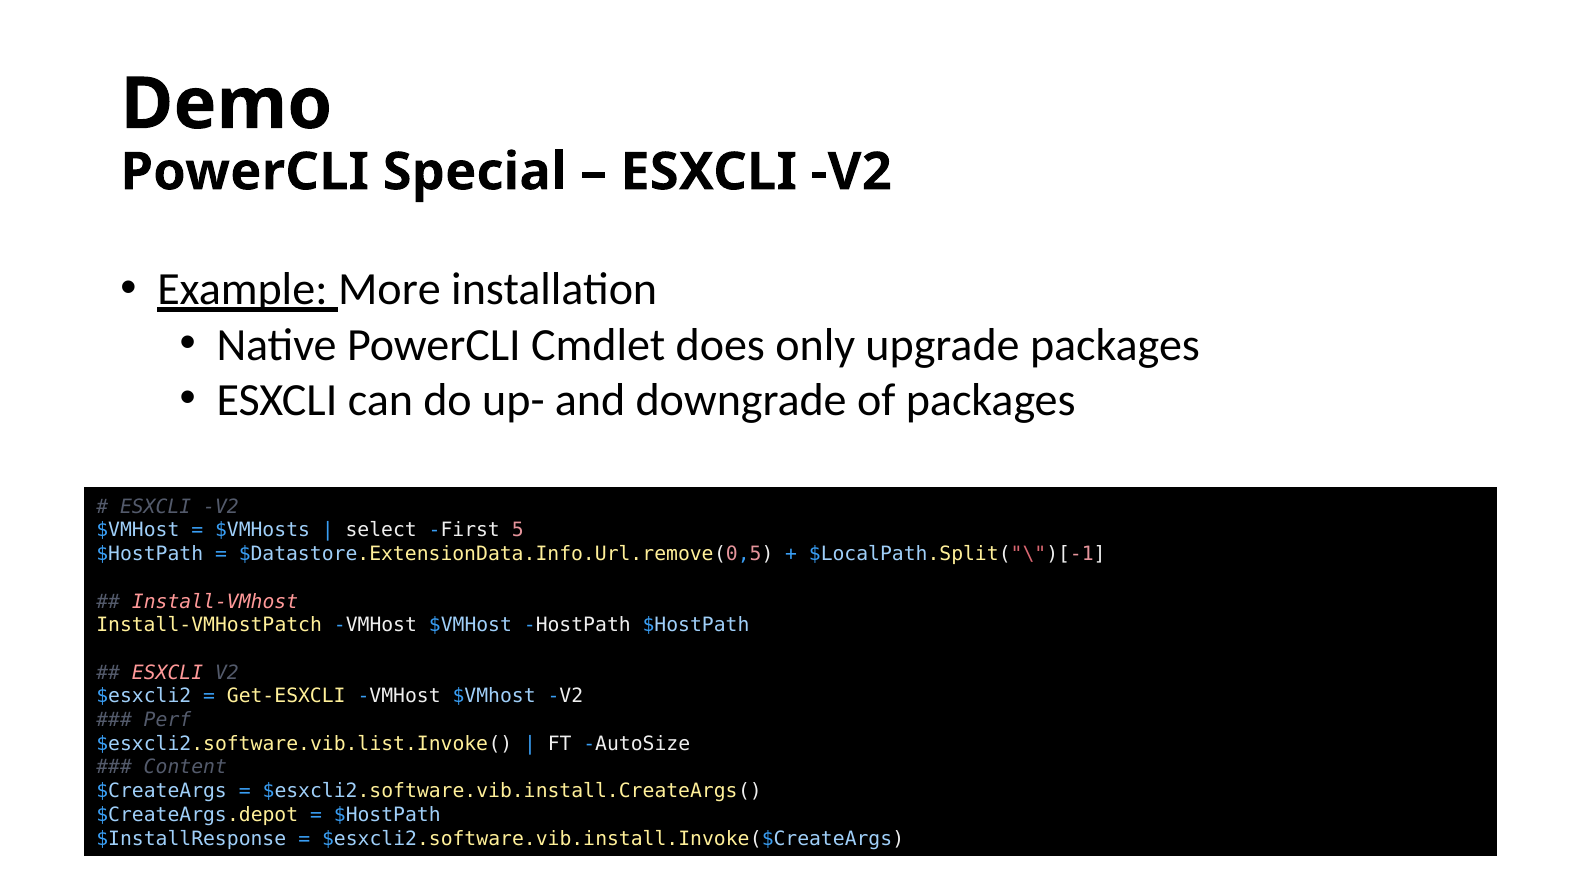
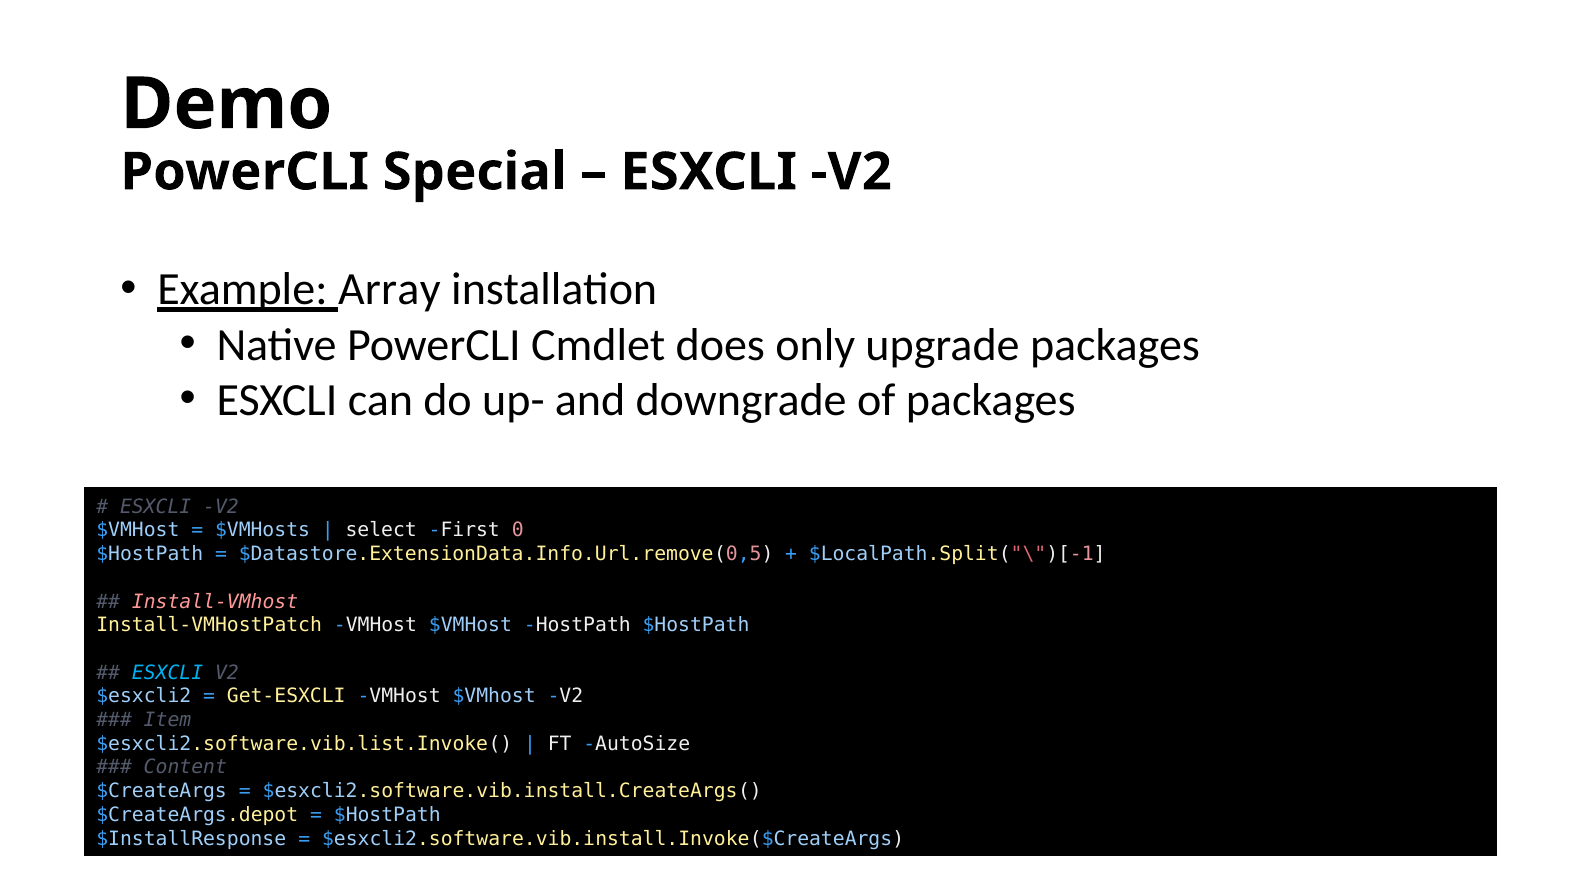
More: More -> Array (389, 289)
5: 5 -> 0 (518, 530)
ESXCLI colour: pink -> light blue (168, 672)
Perf: Perf -> Item (168, 720)
